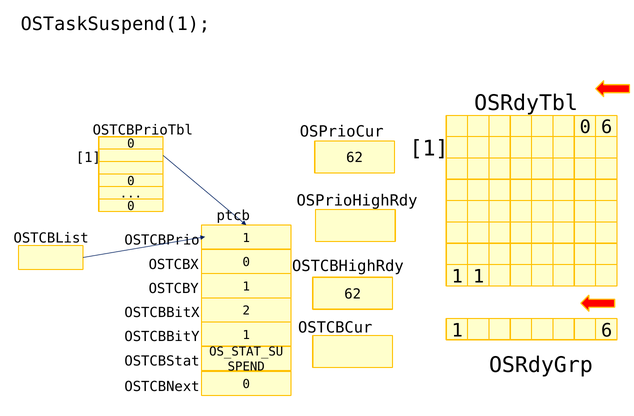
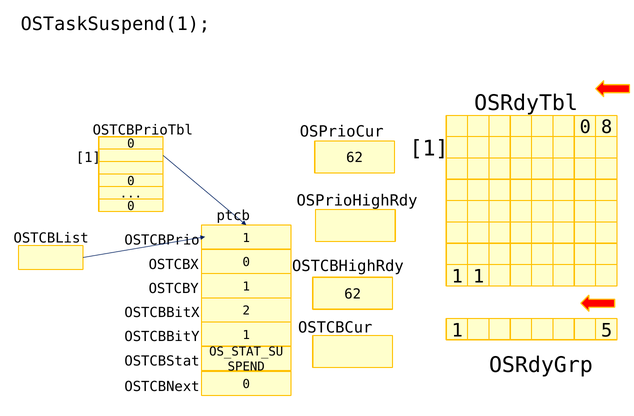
0 6: 6 -> 8 (607, 127)
1 6: 6 -> 5 (607, 331)
